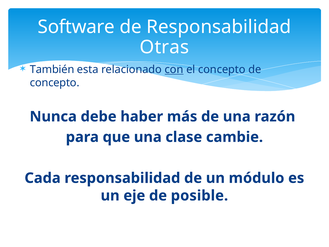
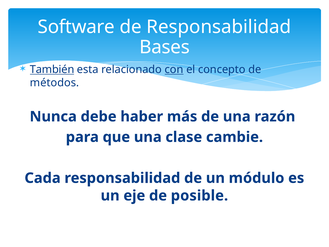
Otras: Otras -> Bases (165, 47)
También underline: none -> present (52, 69)
concepto: concepto -> métodos (55, 83)
